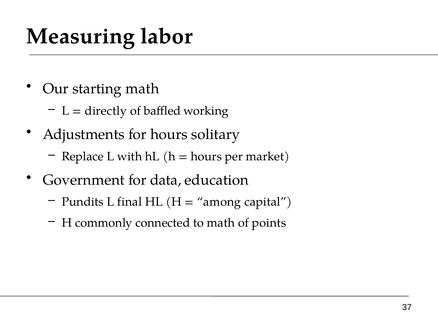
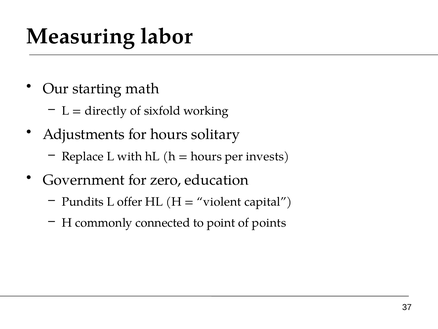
baffled: baffled -> sixfold (162, 111)
market: market -> invests (268, 156)
data: data -> zero (166, 180)
final: final -> offer (130, 202)
among: among -> violent (219, 202)
to math: math -> point (221, 222)
